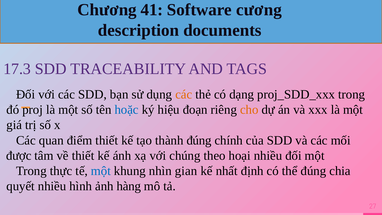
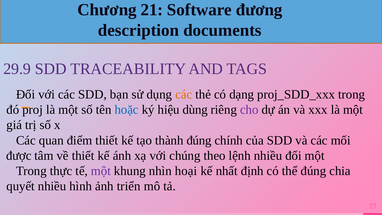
41: 41 -> 21 (152, 10)
cương: cương -> đương (259, 10)
17.3: 17.3 -> 29.9 (17, 69)
đoạn: đoạn -> dùng (195, 110)
cho colour: orange -> purple (249, 110)
hoại: hoại -> lệnh (240, 156)
một colour: blue -> purple (101, 171)
gian: gian -> hoại (186, 171)
hàng: hàng -> triển (129, 186)
